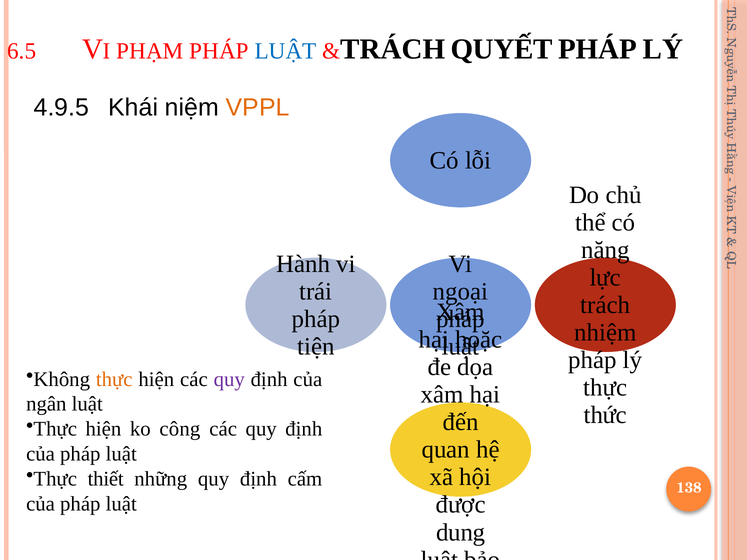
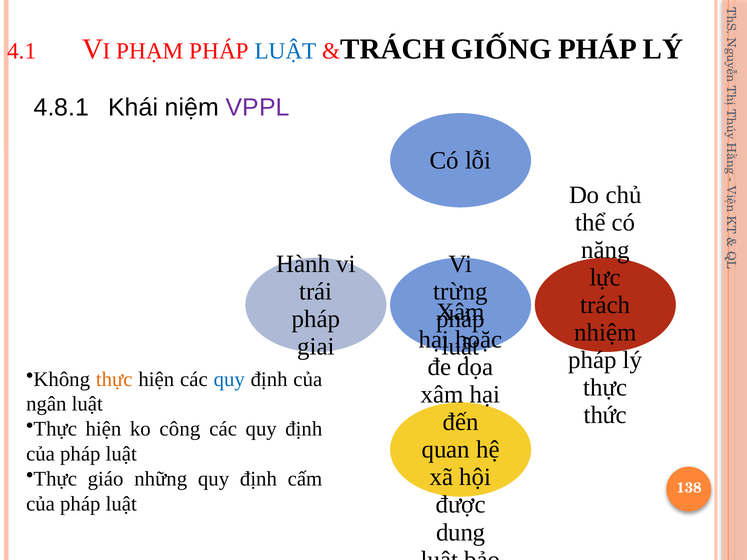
6.5: 6.5 -> 4.1 (22, 51)
QUYẾT: QUYẾT -> GIỐNG (501, 49)
4.9.5: 4.9.5 -> 4.8.1 (61, 107)
VPPL colour: orange -> purple (258, 107)
ngoại: ngoại -> trừng (460, 291)
tiện: tiện -> giai (316, 346)
quy colour: purple -> blue (229, 379)
thiết: thiết -> giáo (106, 479)
